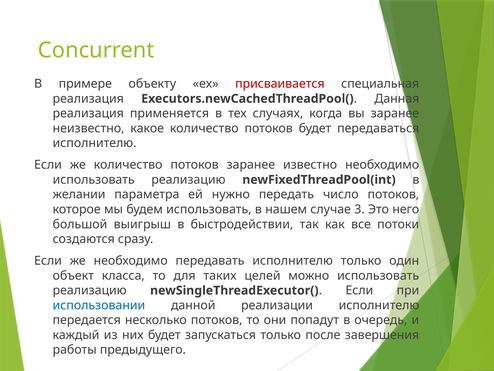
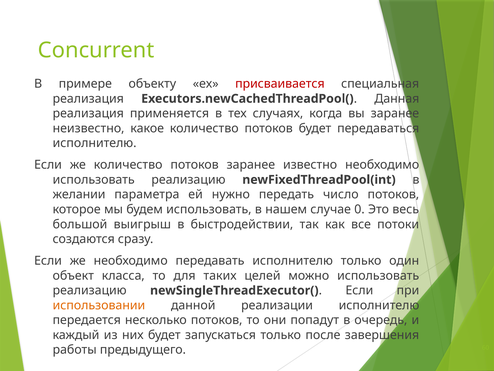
3: 3 -> 0 (359, 209)
него: него -> весь (406, 209)
использовании colour: blue -> orange (99, 305)
